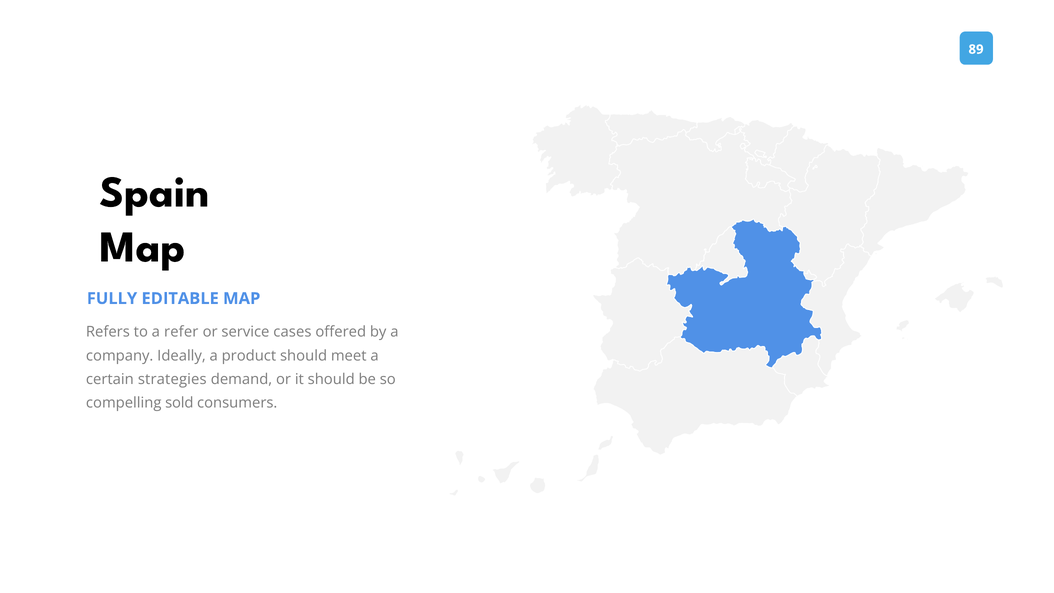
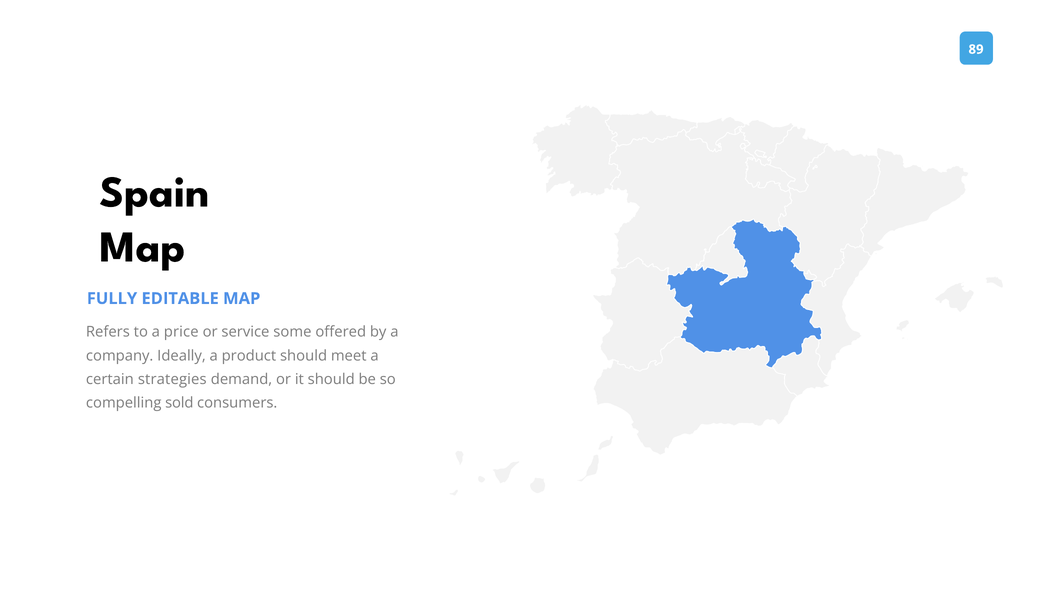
refer: refer -> price (181, 332)
cases: cases -> some (292, 332)
